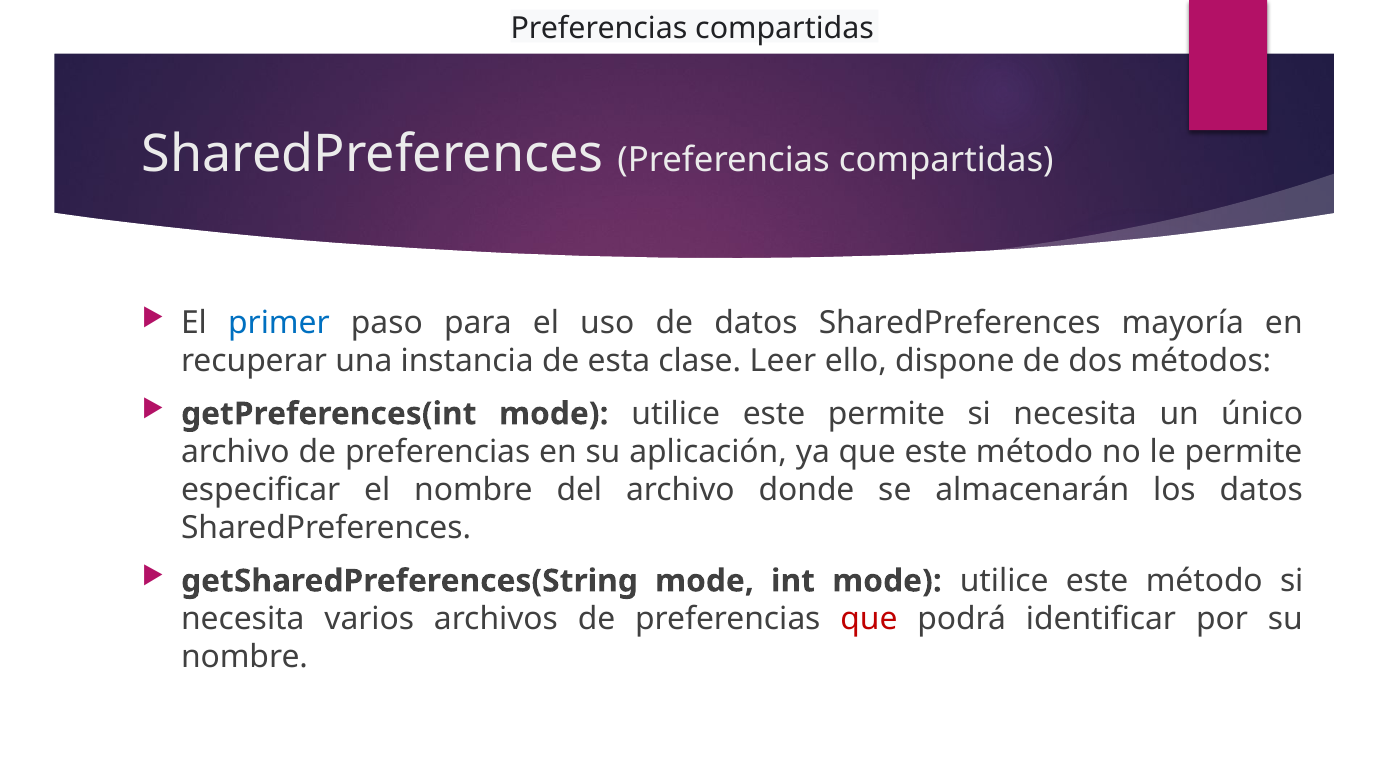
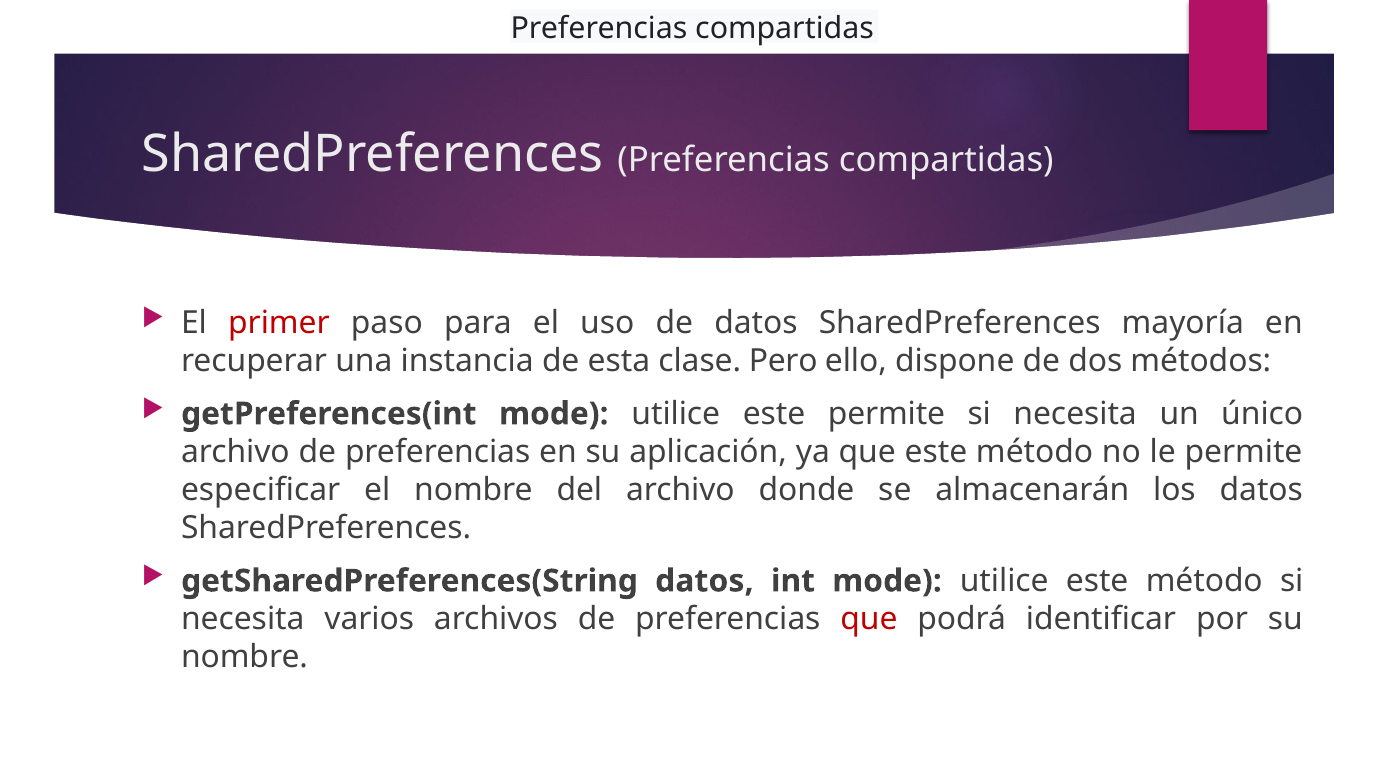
primer colour: blue -> red (279, 323)
Leer: Leer -> Pero (783, 361)
getSharedPreferences(String mode: mode -> datos (704, 581)
